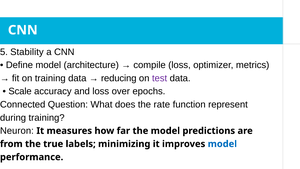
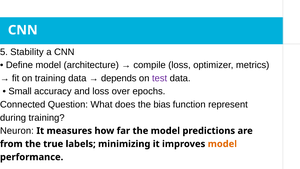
reducing: reducing -> depends (119, 78)
Scale: Scale -> Small (20, 91)
rate: rate -> bias (162, 104)
model colour: blue -> orange (222, 144)
